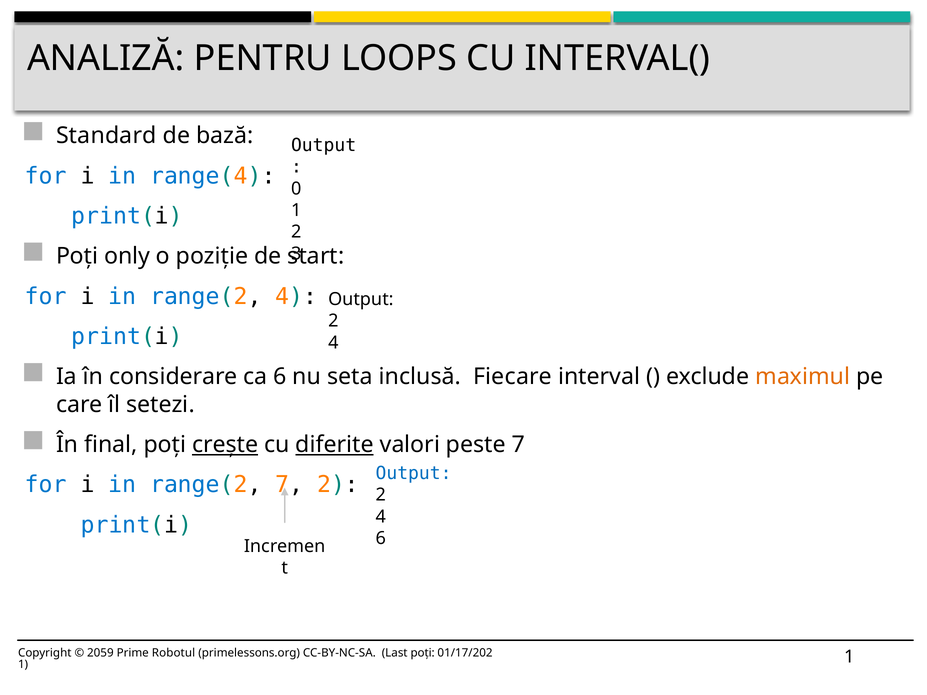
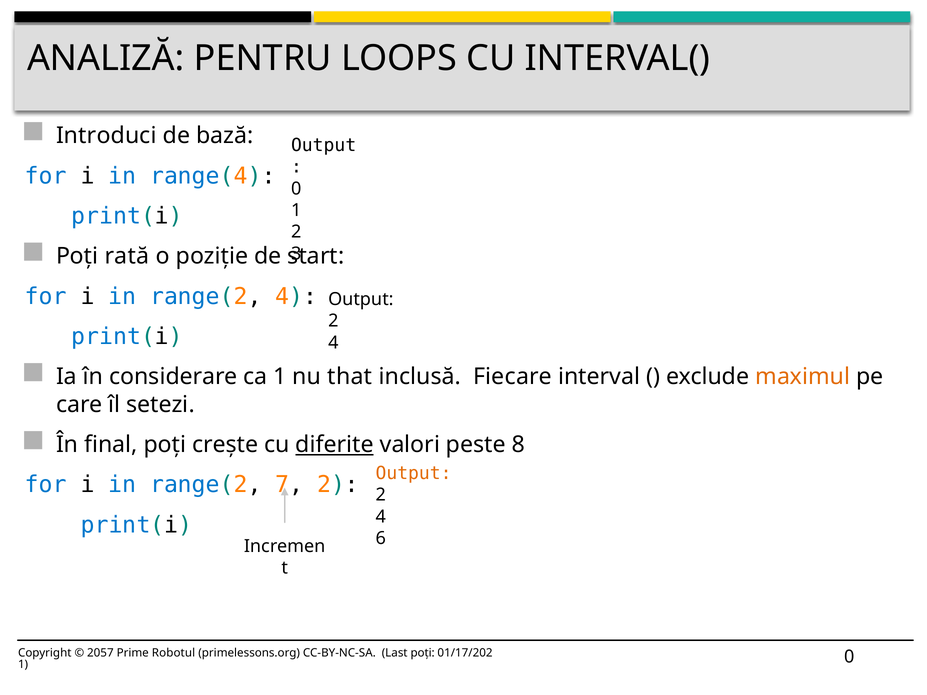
Standard: Standard -> Introduci (106, 136)
only: only -> rată (127, 256)
ca 6: 6 -> 1 (280, 377)
seta: seta -> that (350, 377)
crește underline: present -> none (225, 445)
peste 7: 7 -> 8 (518, 445)
Output colour: blue -> orange (414, 473)
2059: 2059 -> 2057 (100, 653)
1 1: 1 -> 0 (849, 657)
